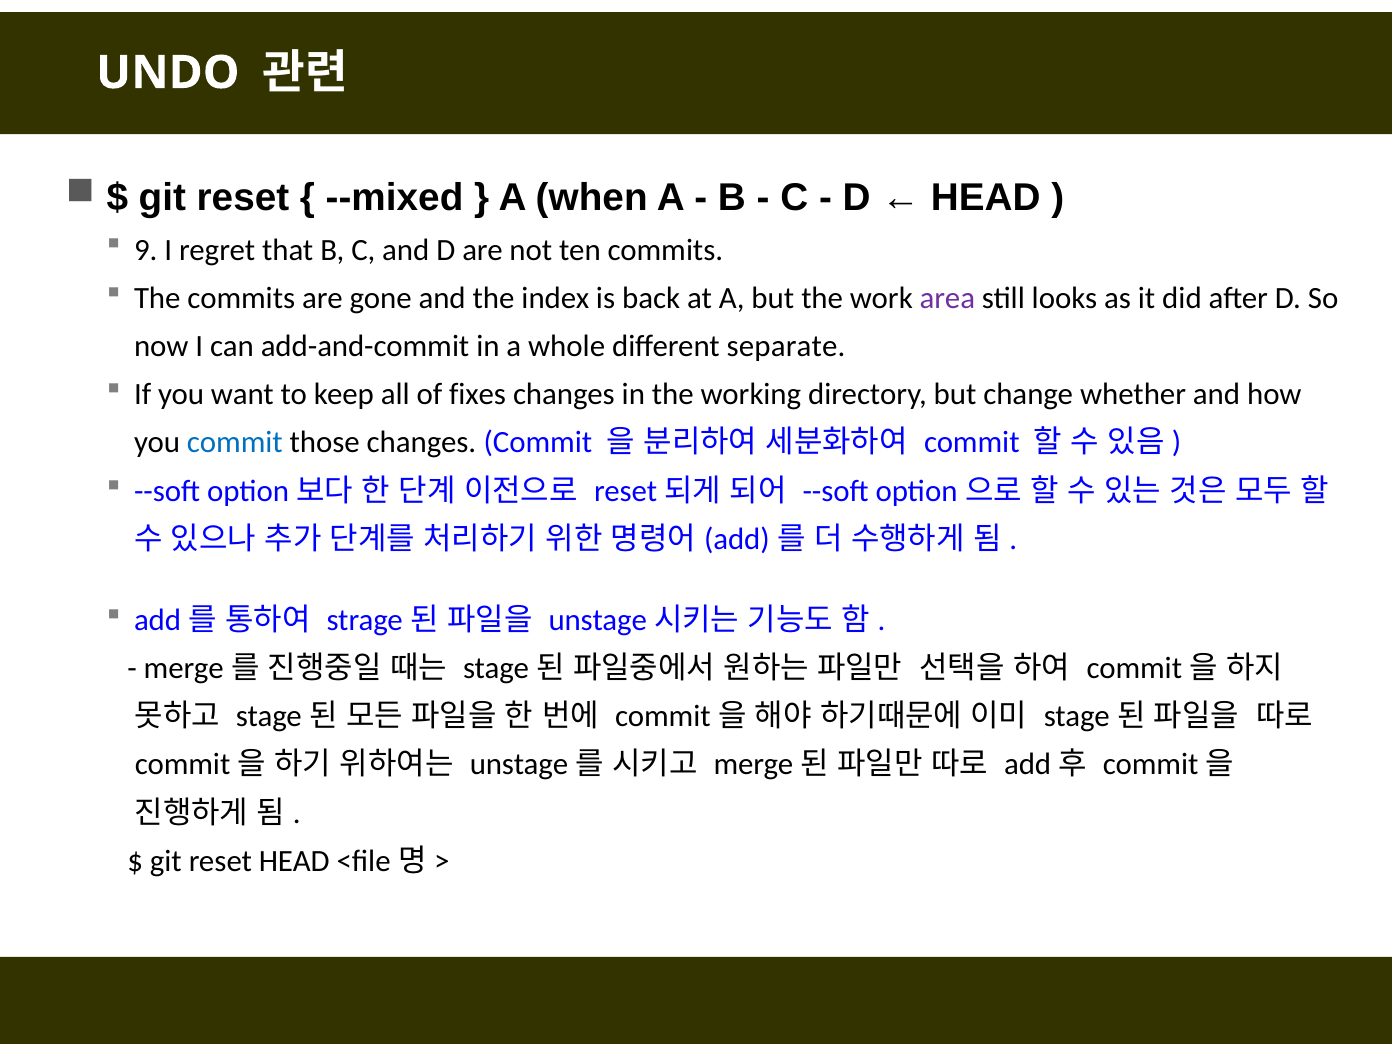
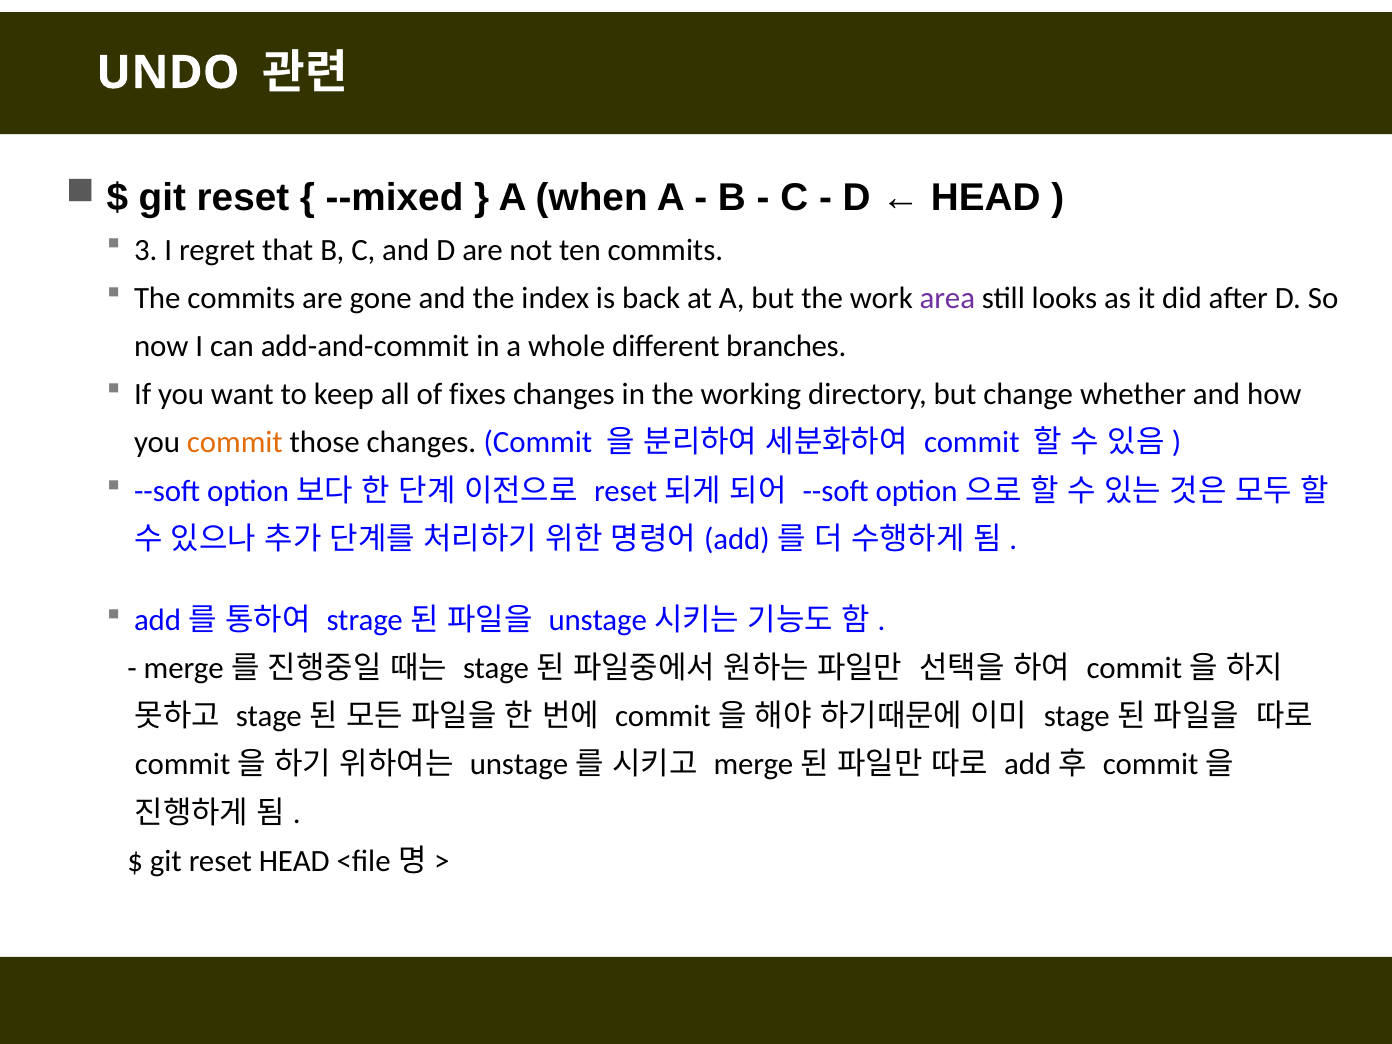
9: 9 -> 3 (146, 250)
separate: separate -> branches (786, 346)
commit colour: blue -> orange (235, 443)
